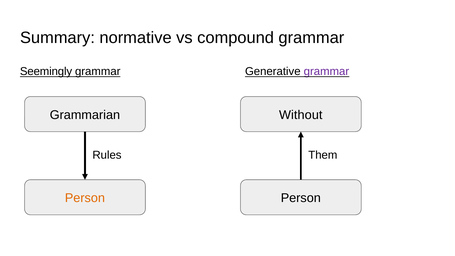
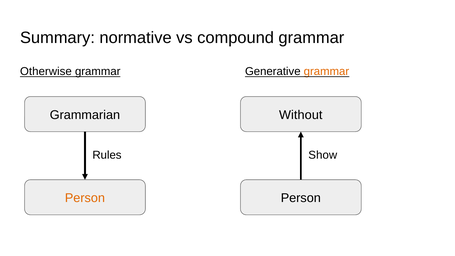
Seemingly: Seemingly -> Otherwise (46, 72)
grammar colour: purple -> orange (326, 72)
Them: Them -> Show (323, 155)
